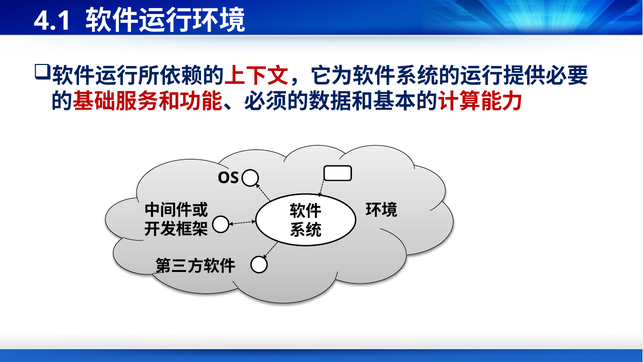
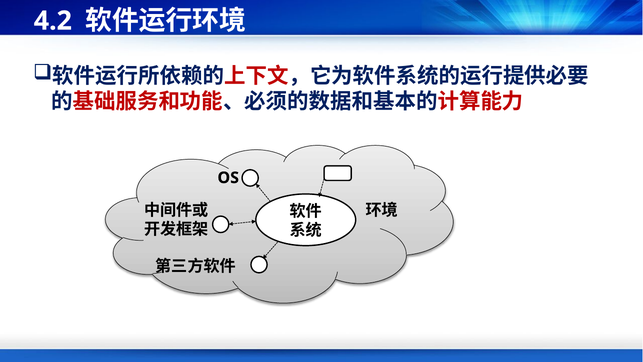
4.1: 4.1 -> 4.2 (53, 21)
